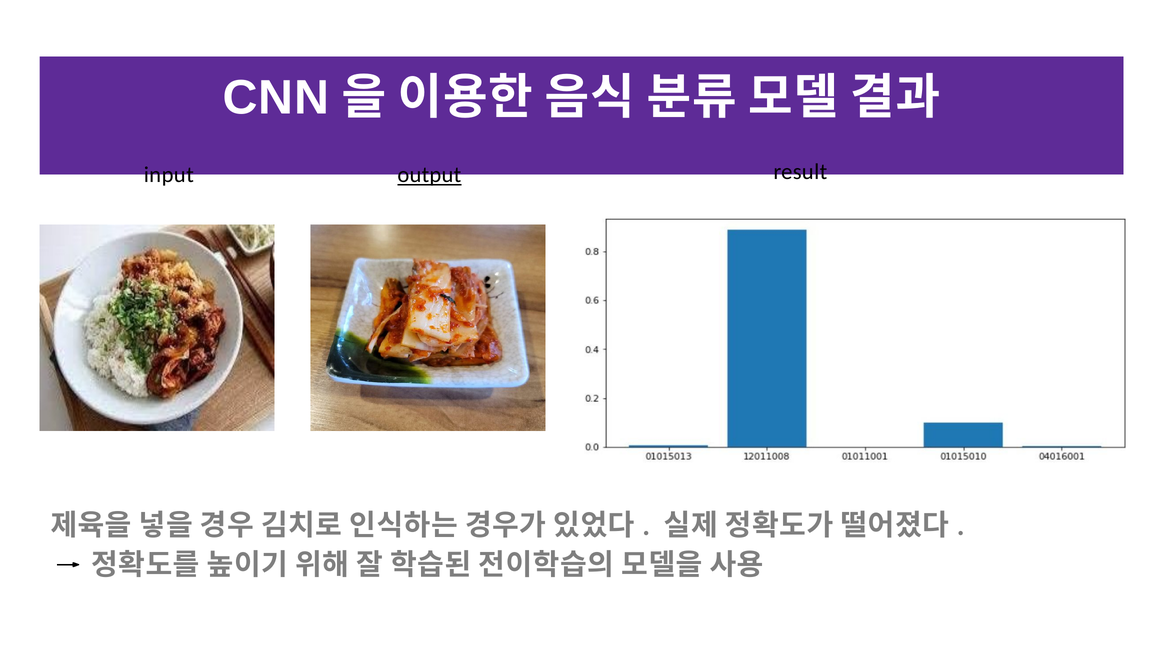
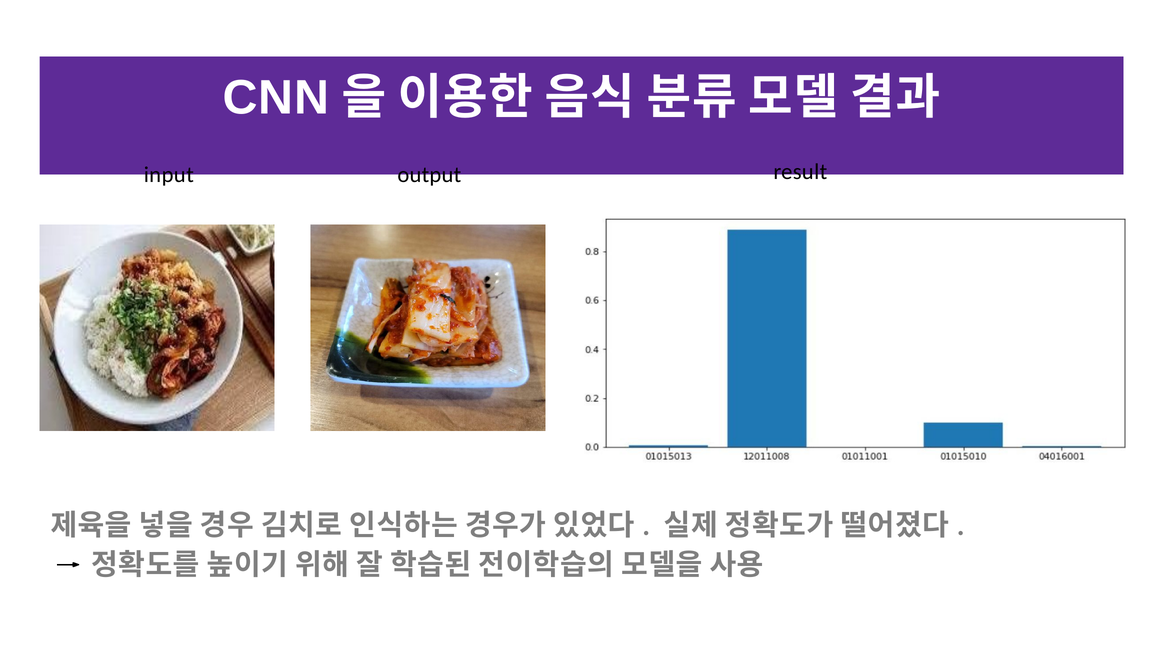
output underline: present -> none (429, 175)
